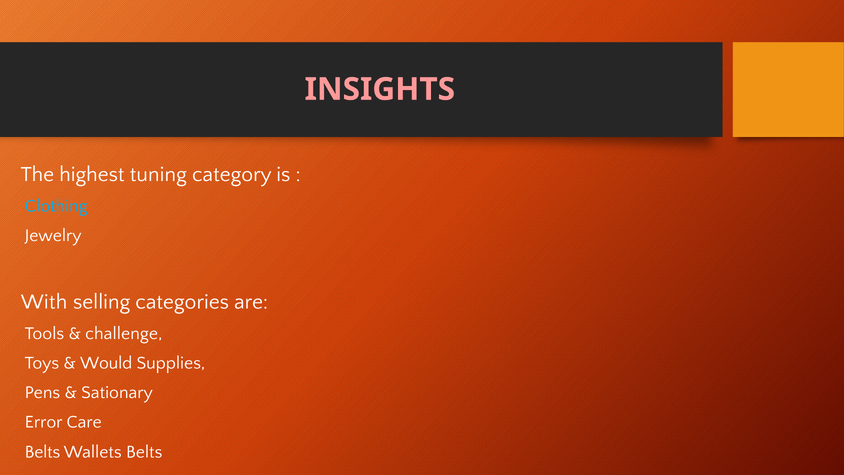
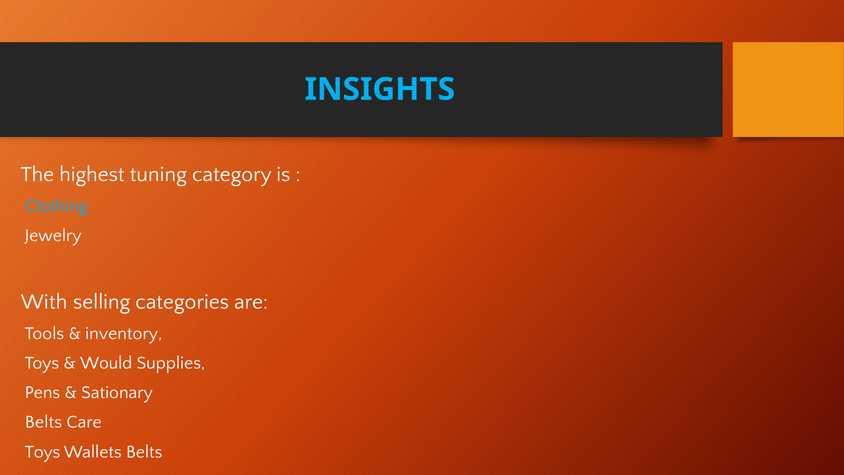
INSIGHTS colour: pink -> light blue (380, 89)
challenge: challenge -> inventory (124, 333)
Error: Error -> Belts (44, 422)
Belts: Belts -> Toys (42, 452)
